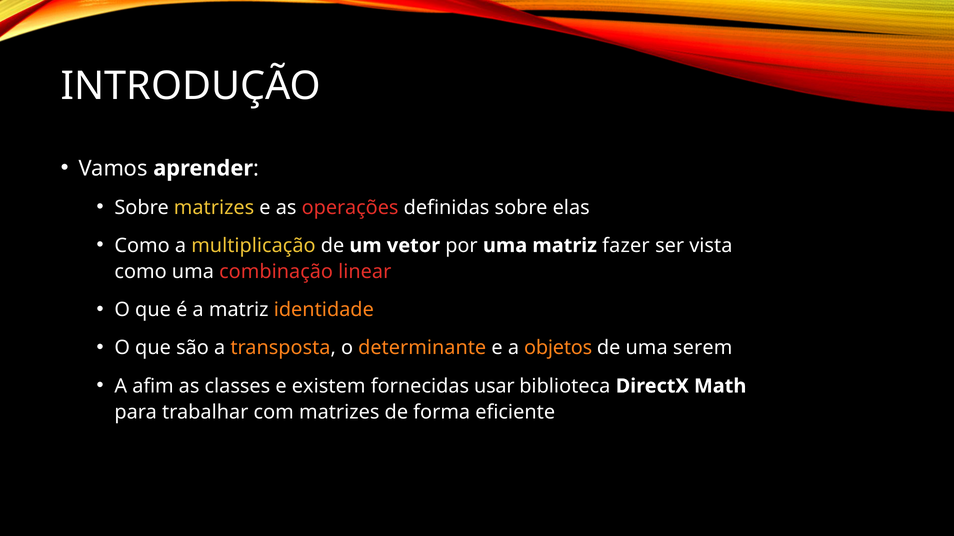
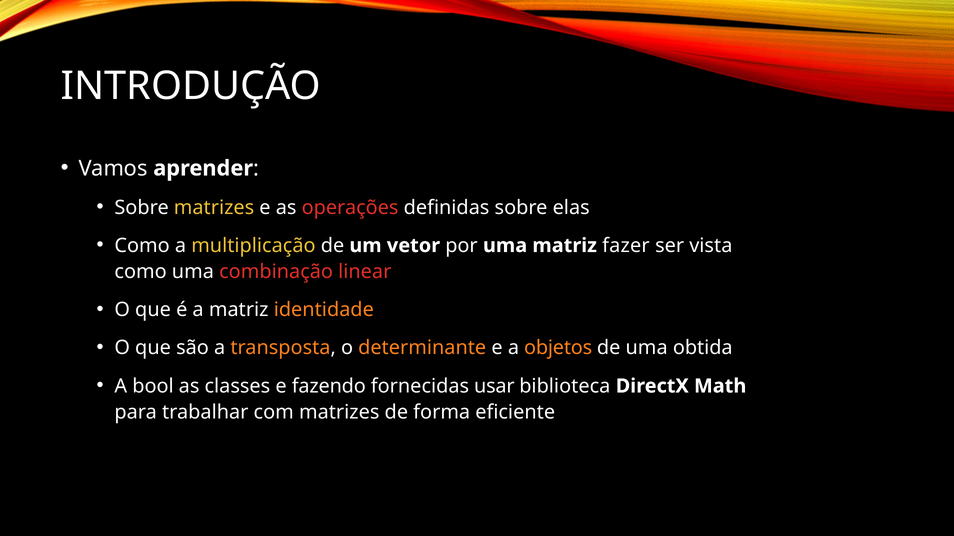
serem: serem -> obtida (703, 348)
afim: afim -> bool (153, 386)
existem: existem -> fazendo (329, 386)
